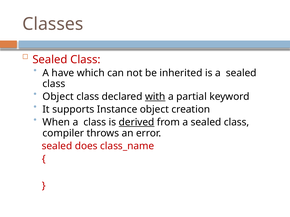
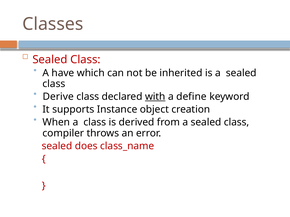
Object: Object -> Derive (58, 97)
partial: partial -> define (191, 97)
derived underline: present -> none (137, 123)
